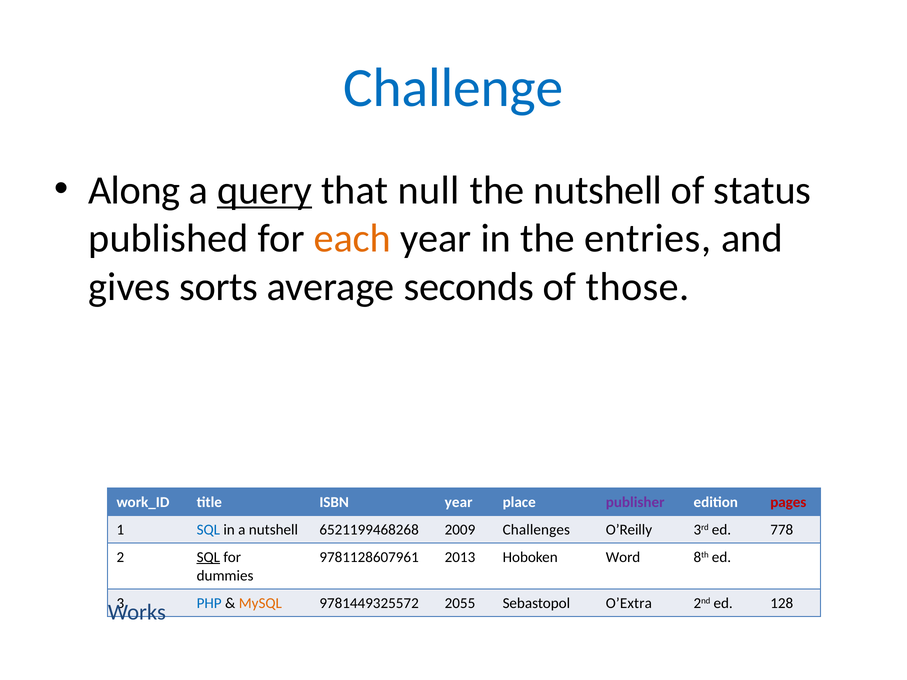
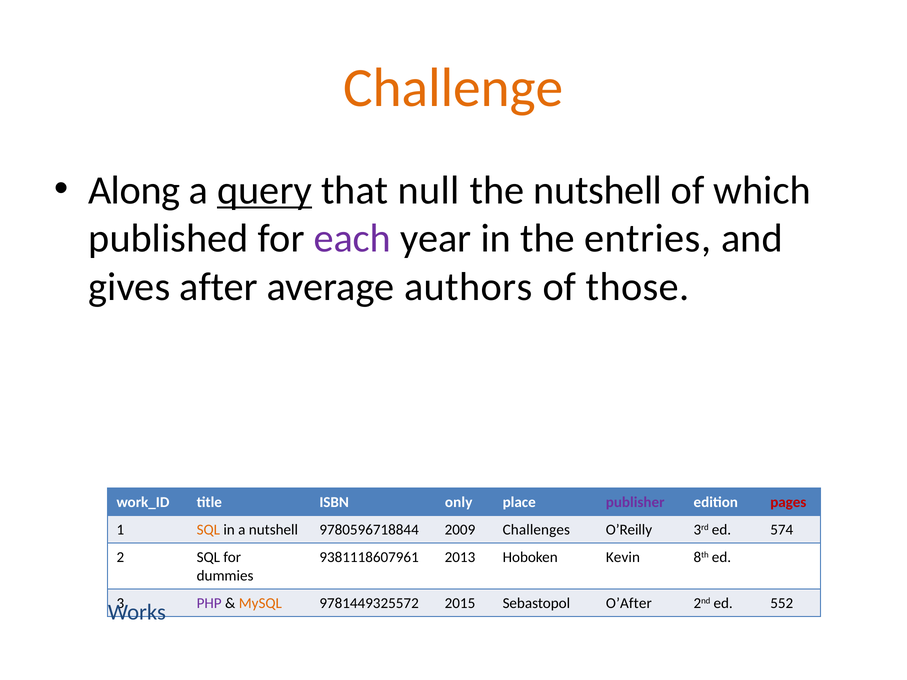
Challenge colour: blue -> orange (453, 88)
status: status -> which (762, 190)
each colour: orange -> purple (352, 239)
sorts: sorts -> after (219, 287)
seconds: seconds -> authors (468, 287)
ISBN year: year -> only (459, 502)
SQL colour: blue -> orange (208, 530)
6521199468268: 6521199468268 -> 9780596718844 (369, 530)
778: 778 -> 574 (782, 530)
SQL underline: present -> none (208, 557)
9781128607961: 9781128607961 -> 9381118607961 (369, 557)
Word: Word -> Kevin (623, 557)
PHP colour: blue -> purple (209, 603)
2055: 2055 -> 2015 (460, 603)
O’Extra: O’Extra -> O’After (629, 603)
128: 128 -> 552 (782, 603)
